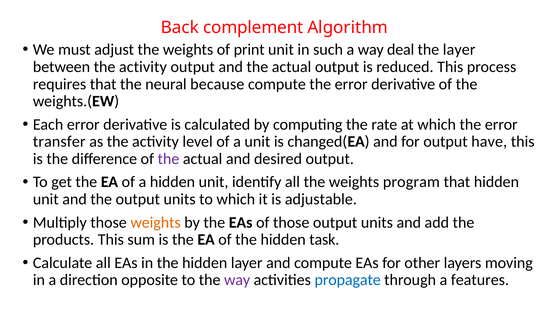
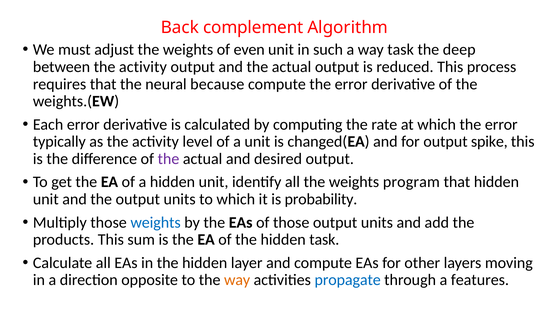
print: print -> even (249, 49)
way deal: deal -> task (401, 49)
the layer: layer -> deep (459, 49)
transfer: transfer -> typically (59, 142)
have: have -> spike (489, 142)
adjustable: adjustable -> probability (321, 199)
weights colour: orange -> blue (156, 222)
way colour: purple -> orange (237, 280)
